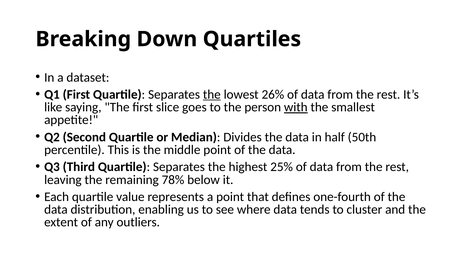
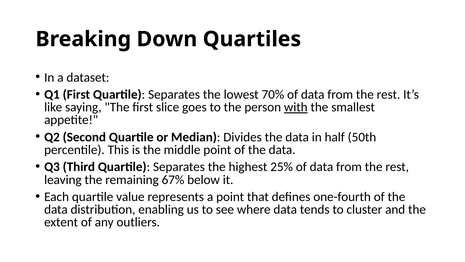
the underline: present -> none (212, 94)
26%: 26% -> 70% (273, 94)
78%: 78% -> 67% (173, 179)
